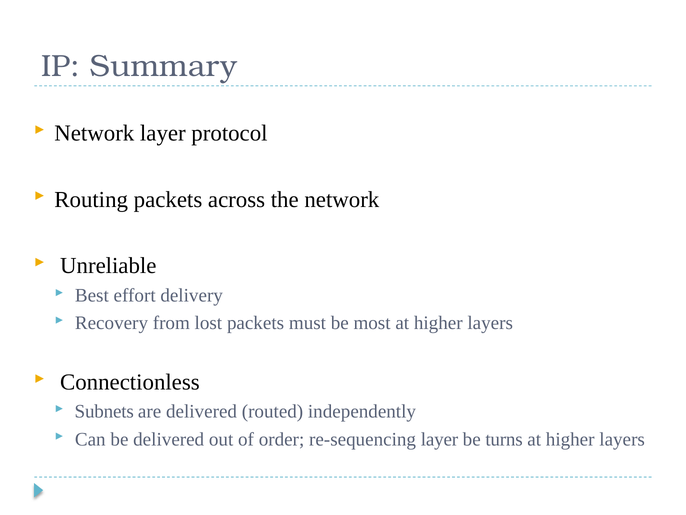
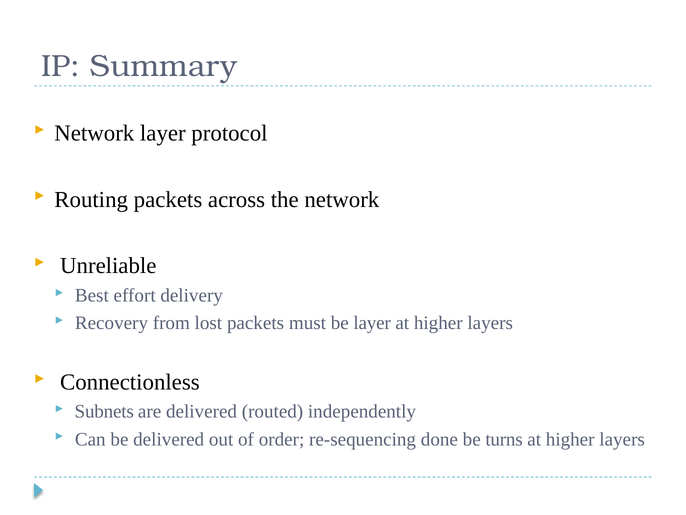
be most: most -> layer (372, 323)
re-sequencing layer: layer -> done (439, 439)
